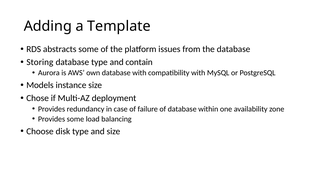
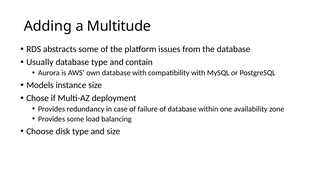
Template: Template -> Multitude (119, 26)
Storing: Storing -> Usually (40, 62)
